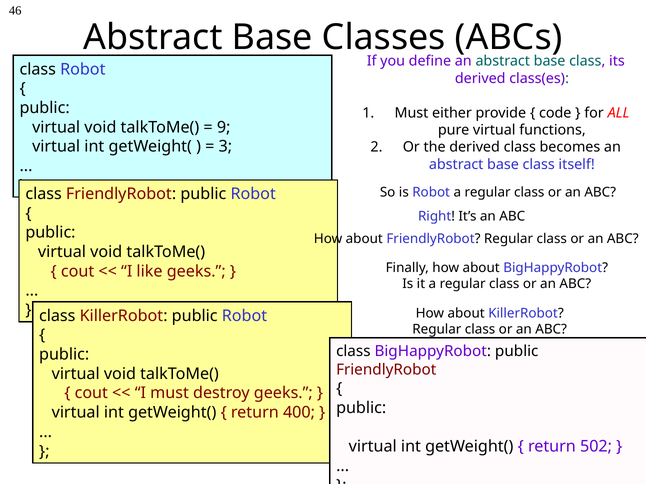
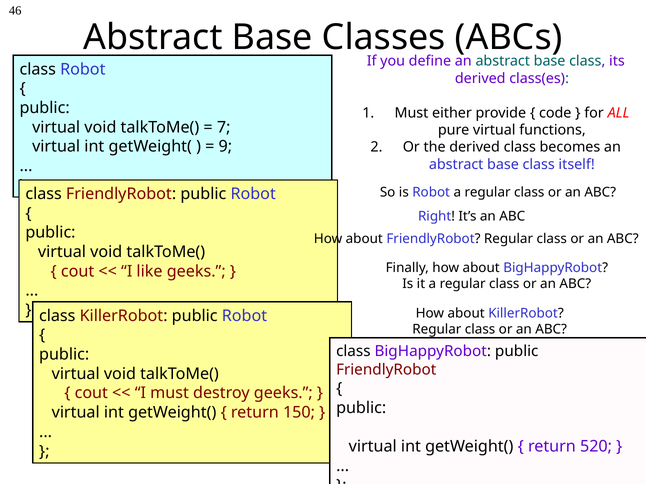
9: 9 -> 7 (224, 127)
3: 3 -> 9 (225, 147)
400: 400 -> 150 (299, 413)
502: 502 -> 520 (596, 447)
